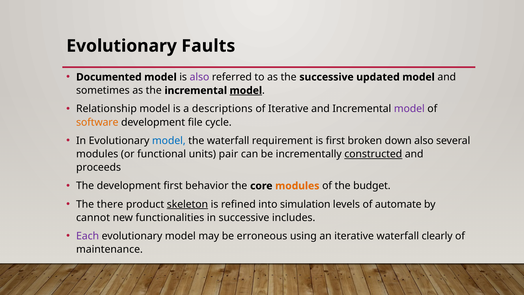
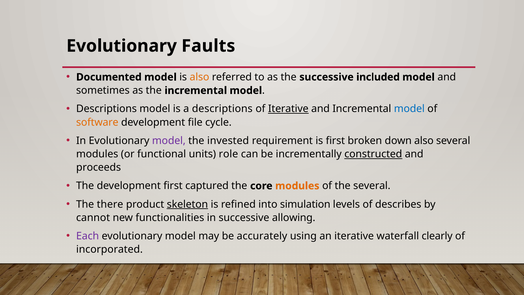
also colour: purple -> orange (199, 77)
updated: updated -> included (378, 77)
model underline: present -> none (246, 90)
Relationship: Relationship -> Descriptions (106, 109)
Iterative underline: none -> present (288, 109)
model colour: purple -> blue (409, 109)
model colour: blue -> purple (169, 141)
the waterfall: waterfall -> invested (228, 141)
pair: pair -> role (228, 154)
behavior: behavior -> captured (207, 186)
the budget: budget -> several (372, 186)
automate: automate -> describes (398, 204)
includes: includes -> allowing (294, 218)
erroneous: erroneous -> accurately (262, 236)
maintenance: maintenance -> incorporated (109, 249)
